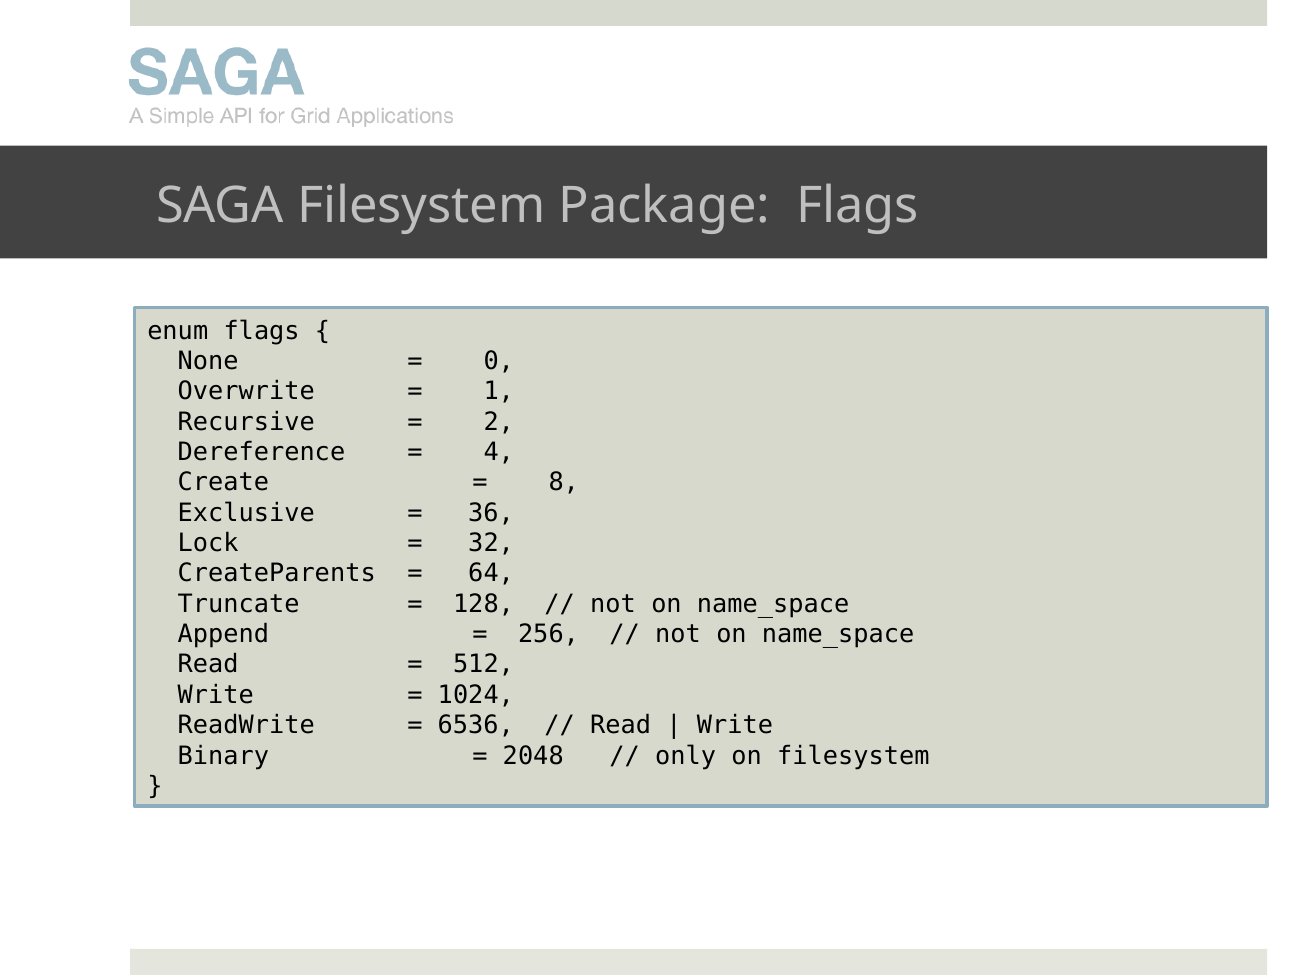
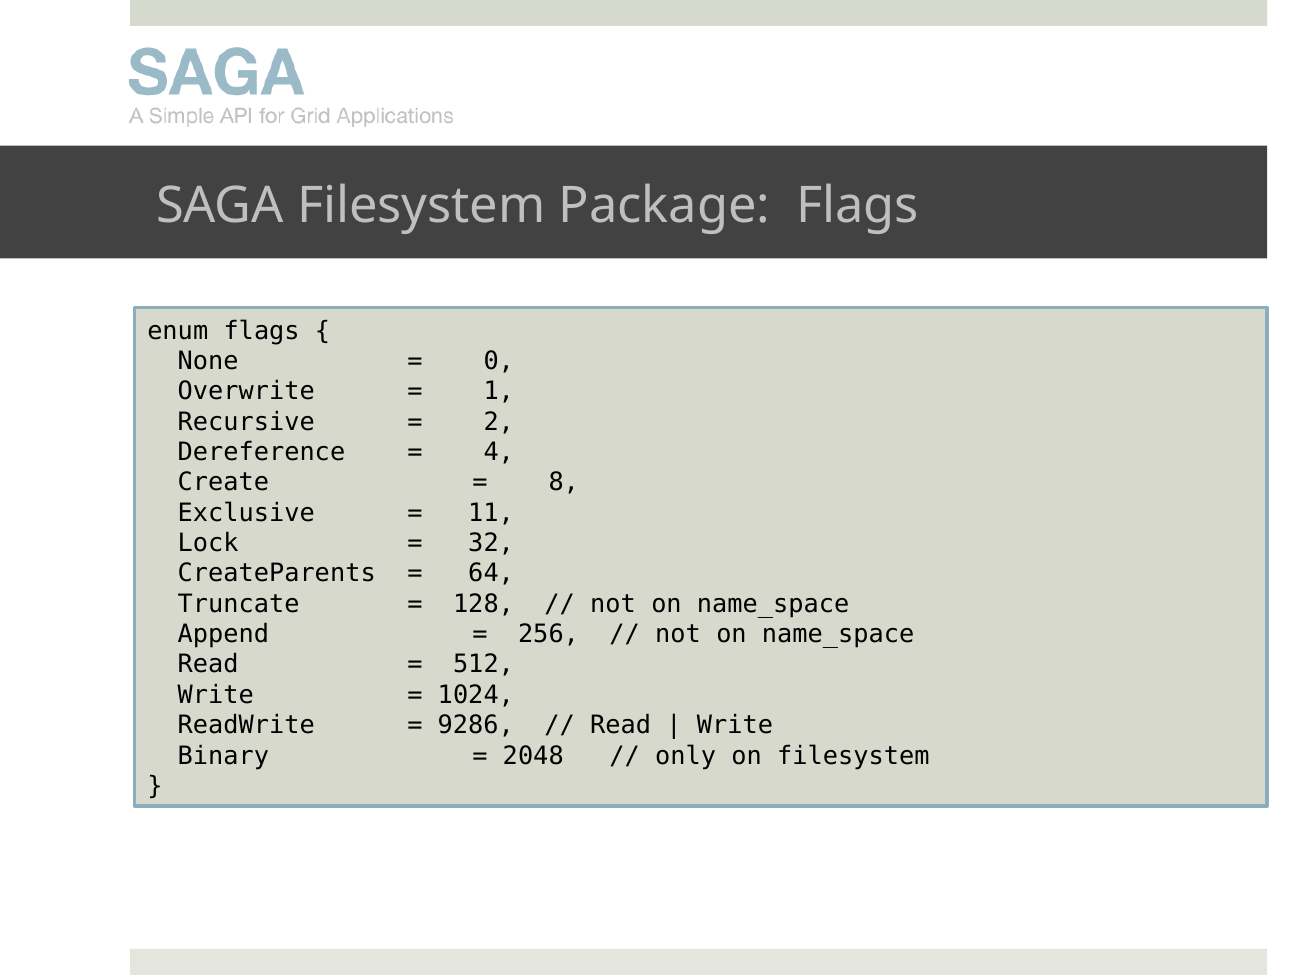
36: 36 -> 11 (491, 513)
6536: 6536 -> 9286 (476, 725)
